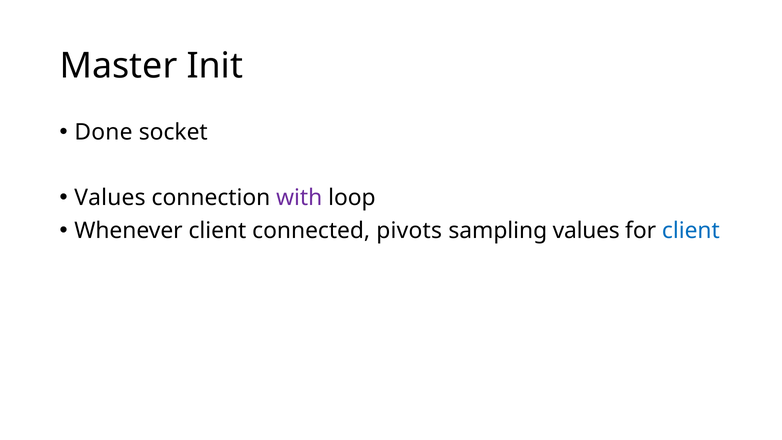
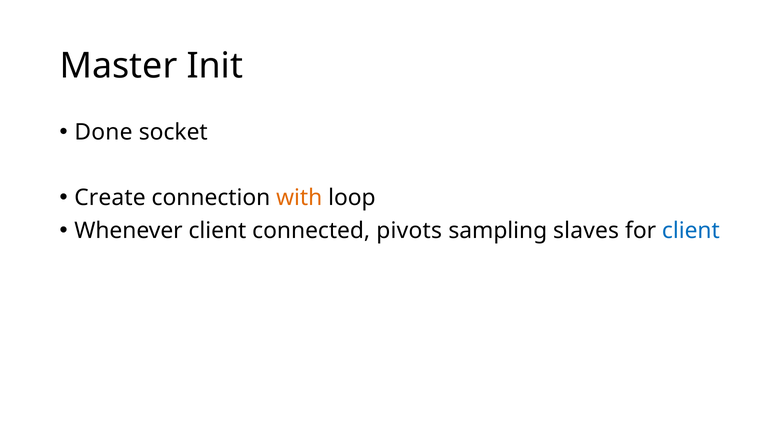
Values: Values -> Create (110, 198)
with colour: purple -> orange (299, 198)
sampling values: values -> slaves (586, 231)
